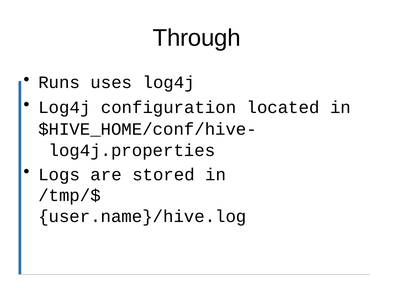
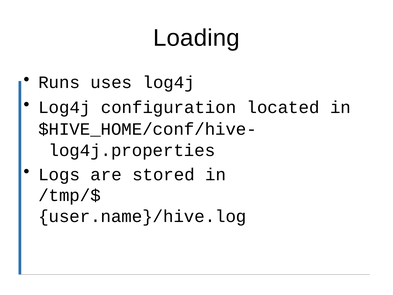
Through: Through -> Loading (196, 38)
